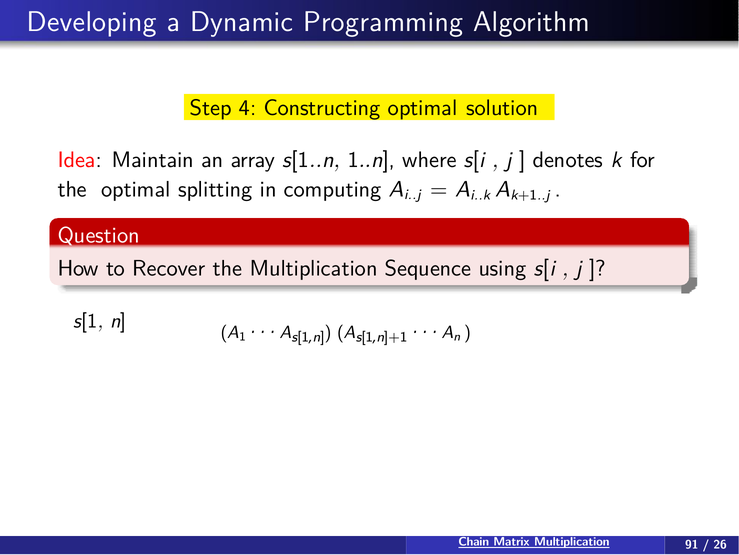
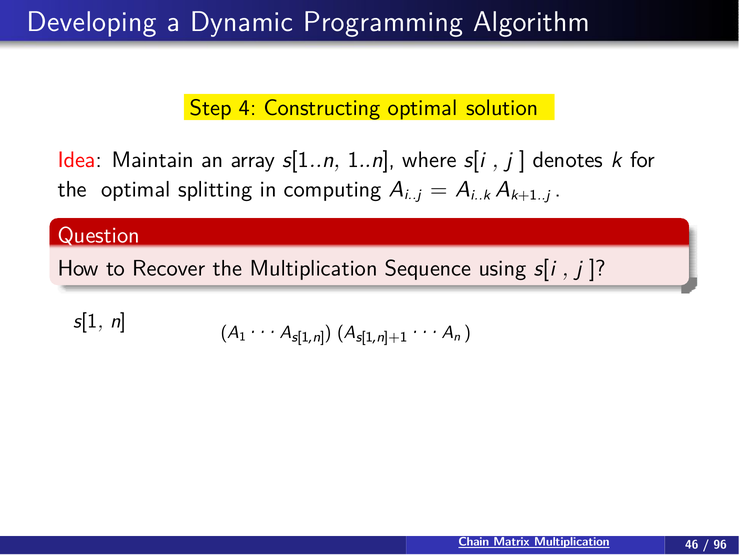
91: 91 -> 46 (692, 544)
26: 26 -> 96 (720, 544)
